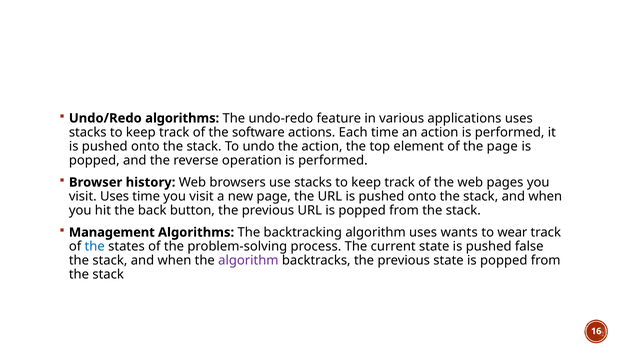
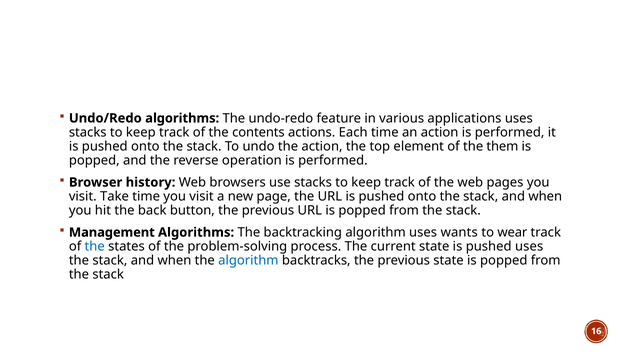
software: software -> contents (258, 132)
the page: page -> them (502, 146)
visit Uses: Uses -> Take (115, 196)
pushed false: false -> uses (529, 246)
algorithm colour: purple -> blue (248, 260)
